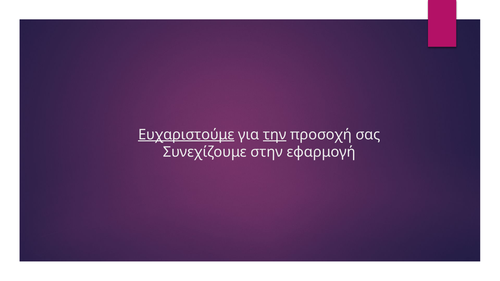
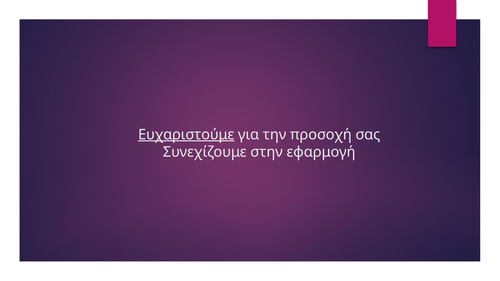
την underline: present -> none (275, 135)
